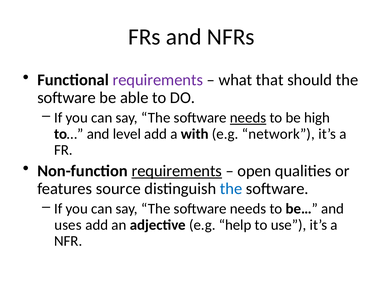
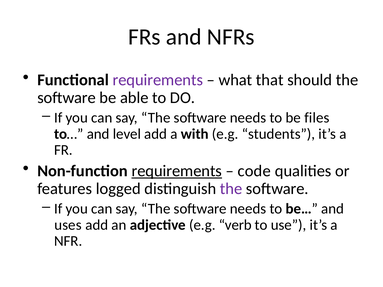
needs underline: present -> none (248, 118)
high: high -> files (317, 118)
network: network -> students (278, 134)
open: open -> code (254, 171)
source: source -> logged (118, 189)
the colour: blue -> purple (231, 189)
help: help -> verb (235, 225)
